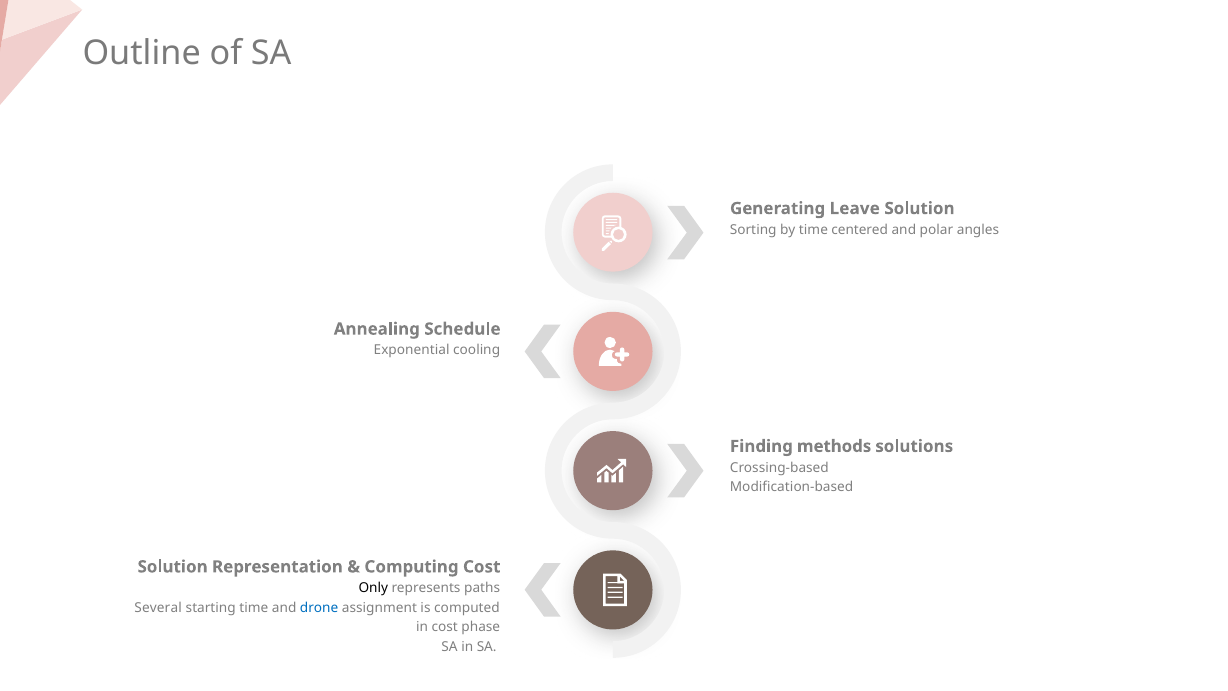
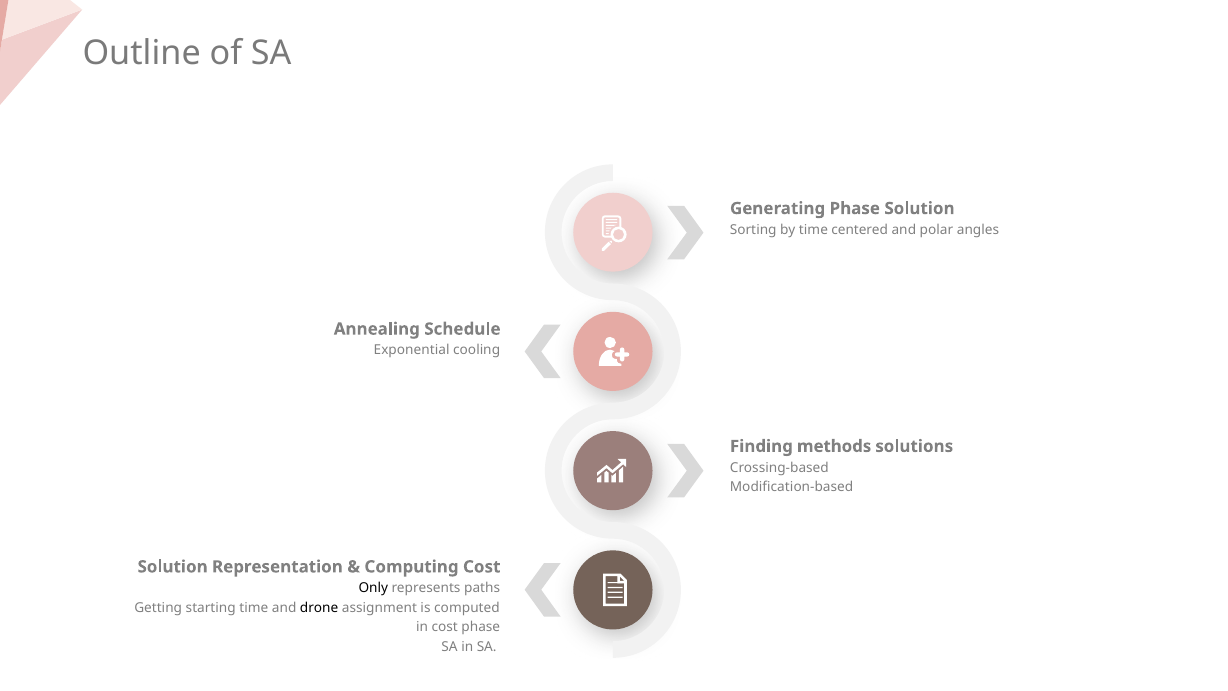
Generating Leave: Leave -> Phase (855, 208)
Several: Several -> Getting (158, 608)
drone colour: blue -> black (319, 608)
